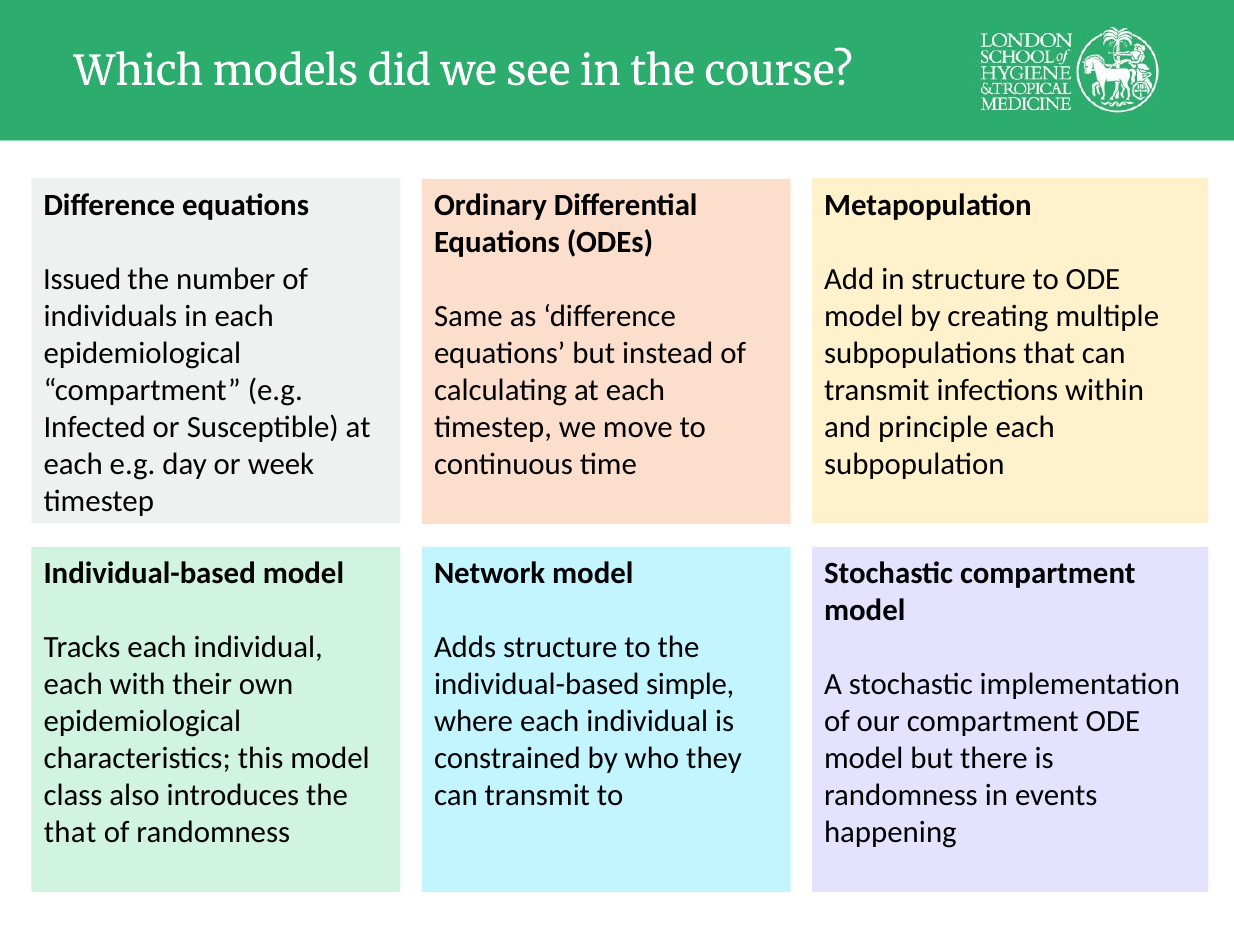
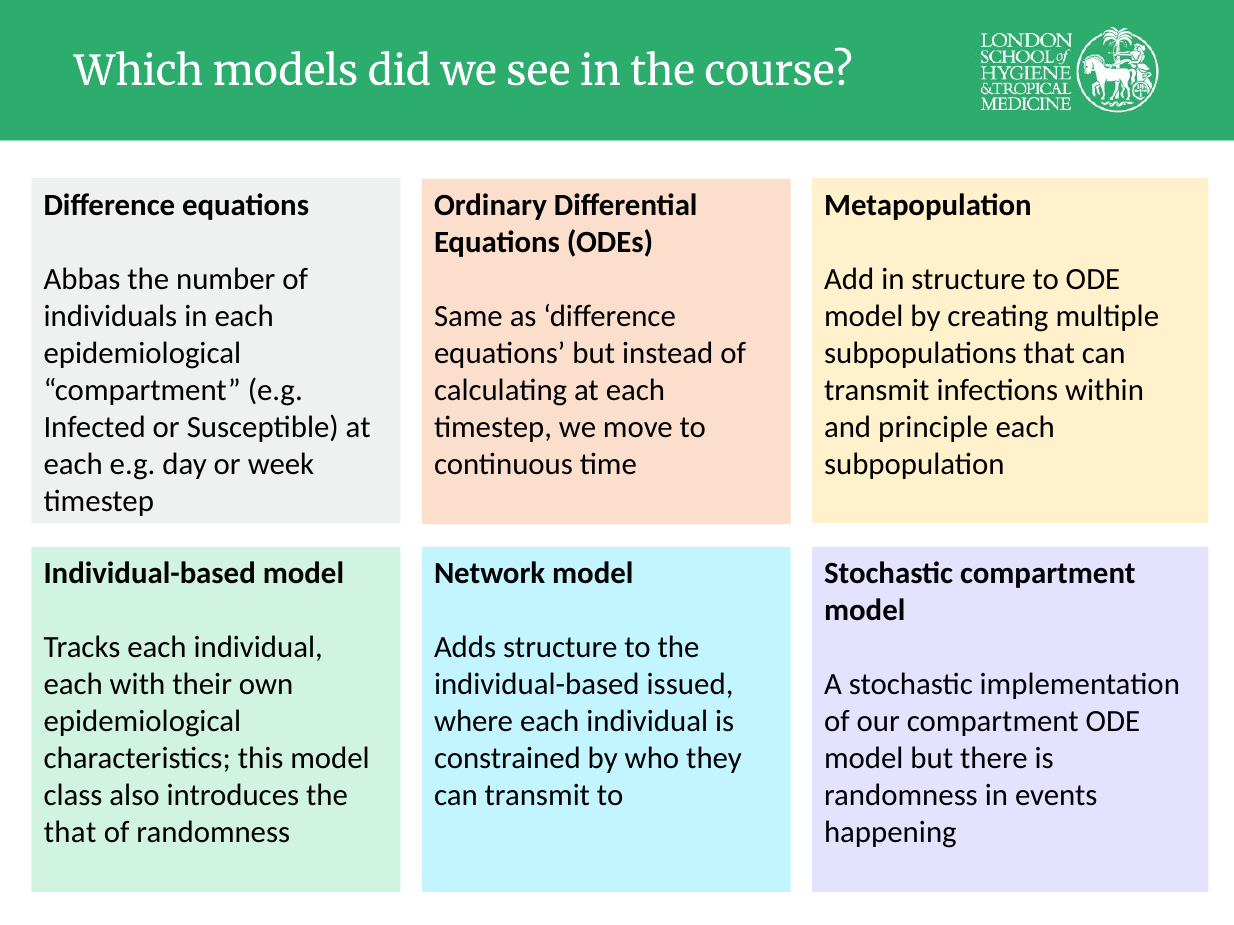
Issued: Issued -> Abbas (82, 279)
simple: simple -> issued (690, 685)
